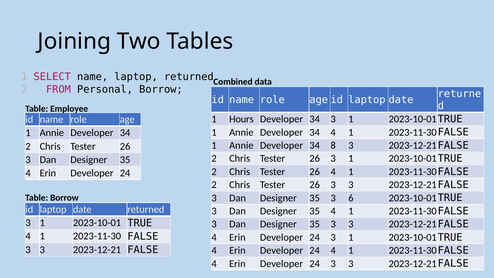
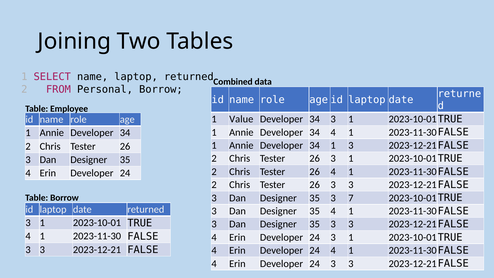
Hours: Hours -> Value (241, 119)
34 8: 8 -> 1 (333, 145)
6: 6 -> 7 (351, 198)
